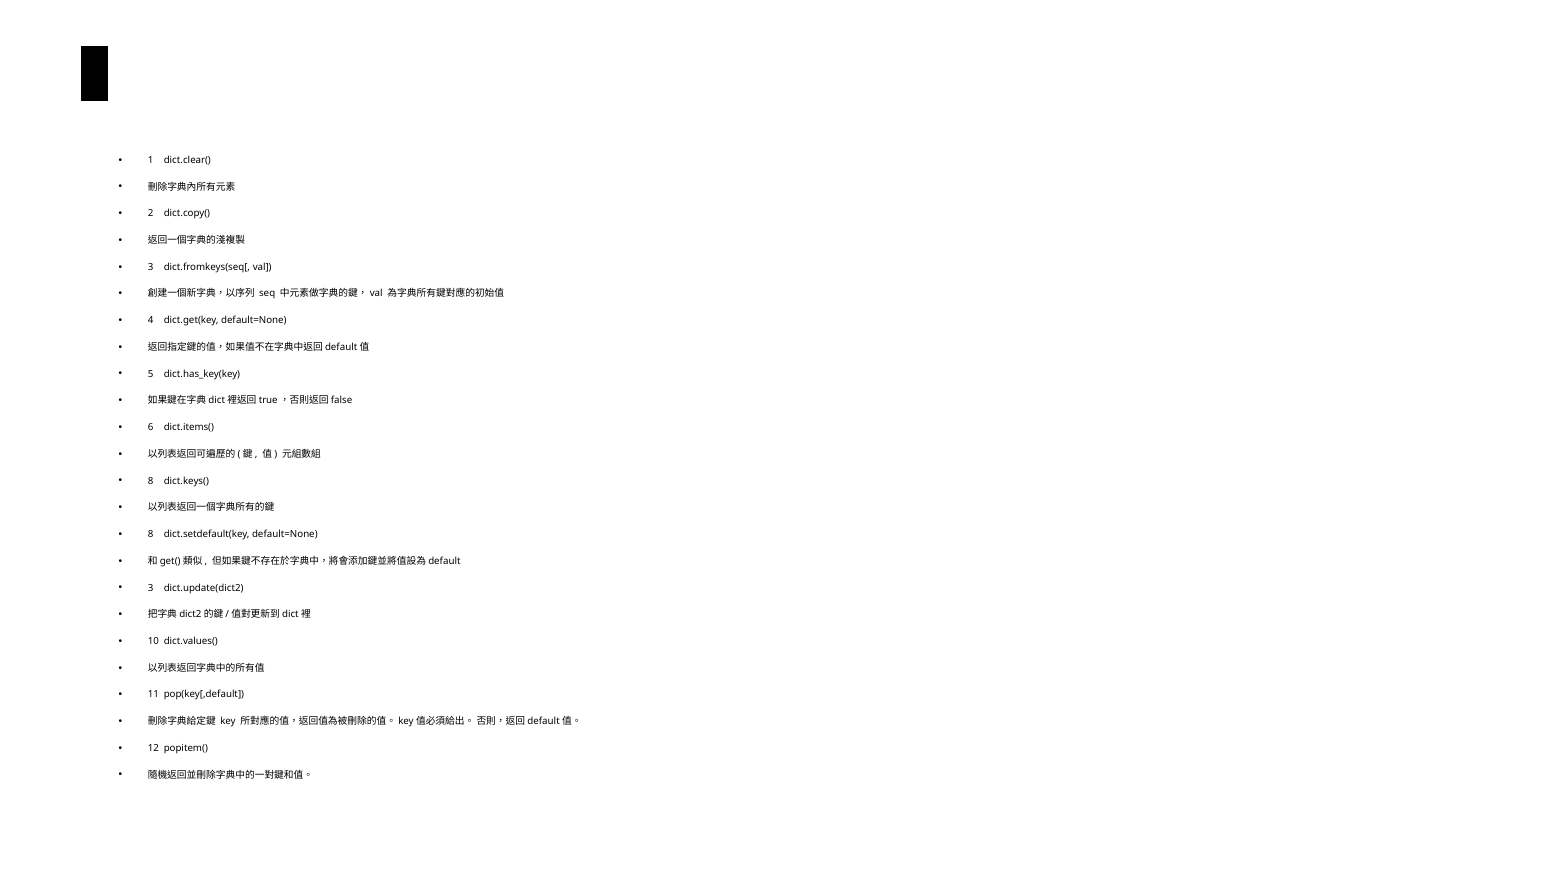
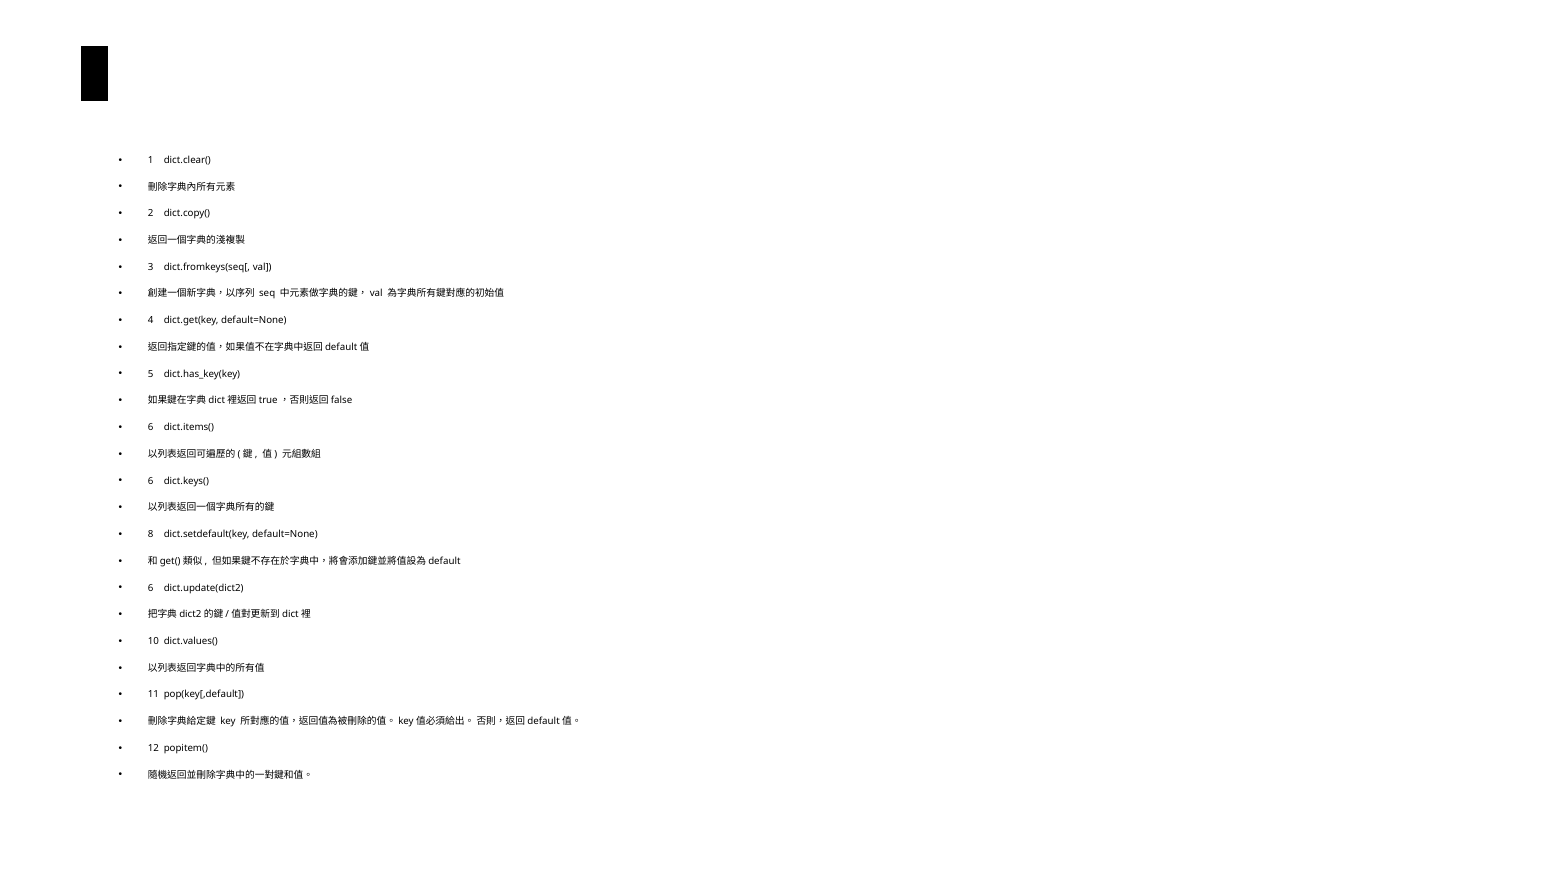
8: 8 -> 6 (151, 481)
3: 3 -> 6 (151, 588)
